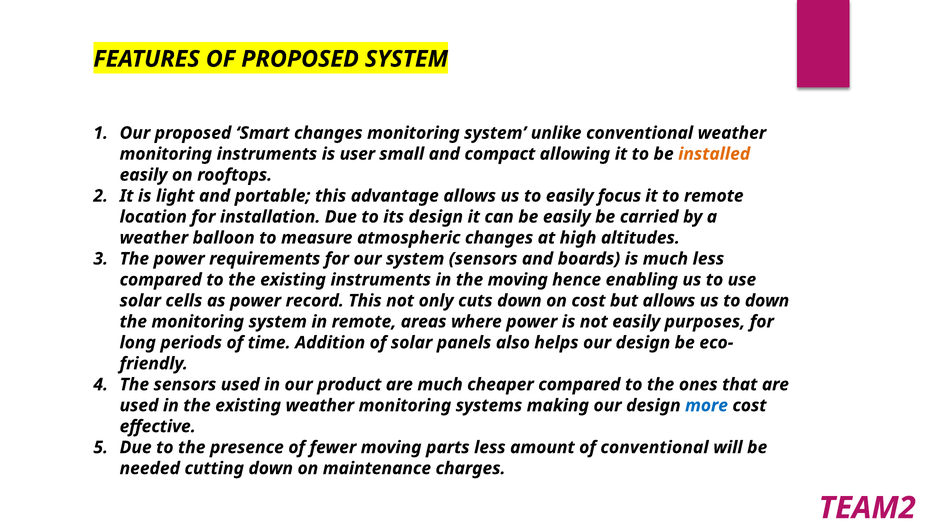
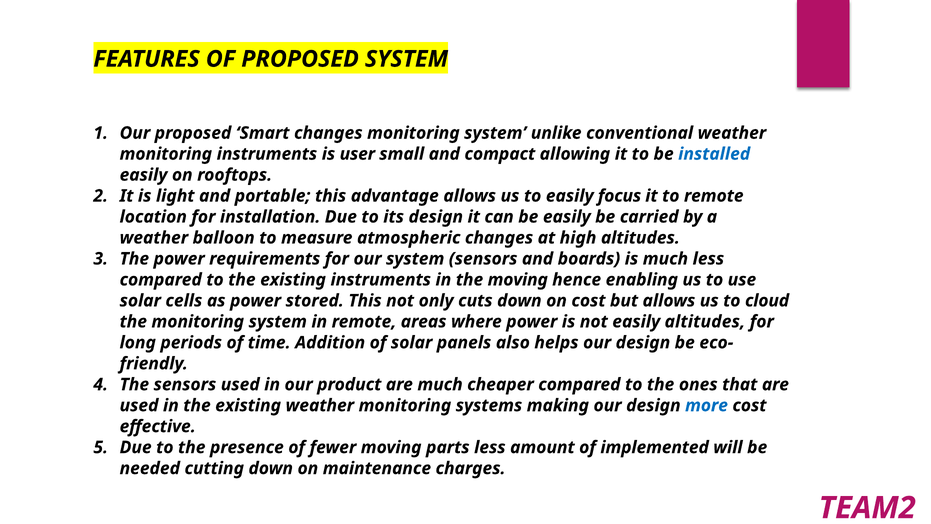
installed colour: orange -> blue (714, 154)
record: record -> stored (315, 301)
to down: down -> cloud (767, 301)
easily purposes: purposes -> altitudes (705, 321)
of conventional: conventional -> implemented (655, 447)
